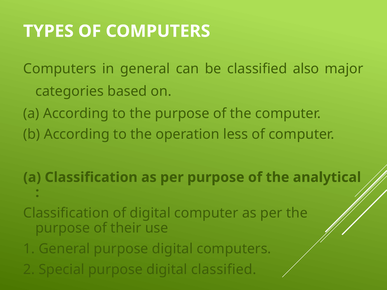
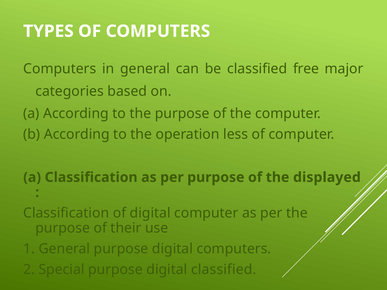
also: also -> free (306, 69)
analytical: analytical -> displayed (327, 177)
